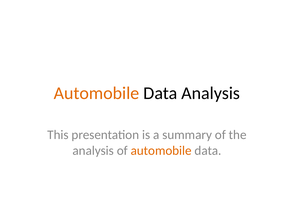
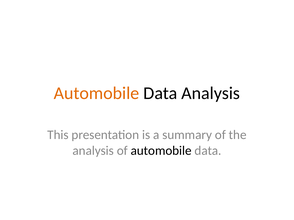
automobile colour: orange -> black (161, 151)
